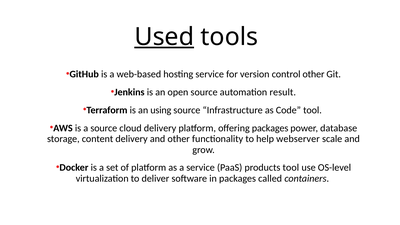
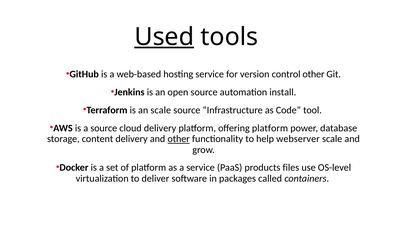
result: result -> install (283, 92)
an using: using -> scale (161, 110)
offering packages: packages -> platform (270, 128)
other underline: none -> present (179, 139)
products tool: tool -> files (291, 168)
